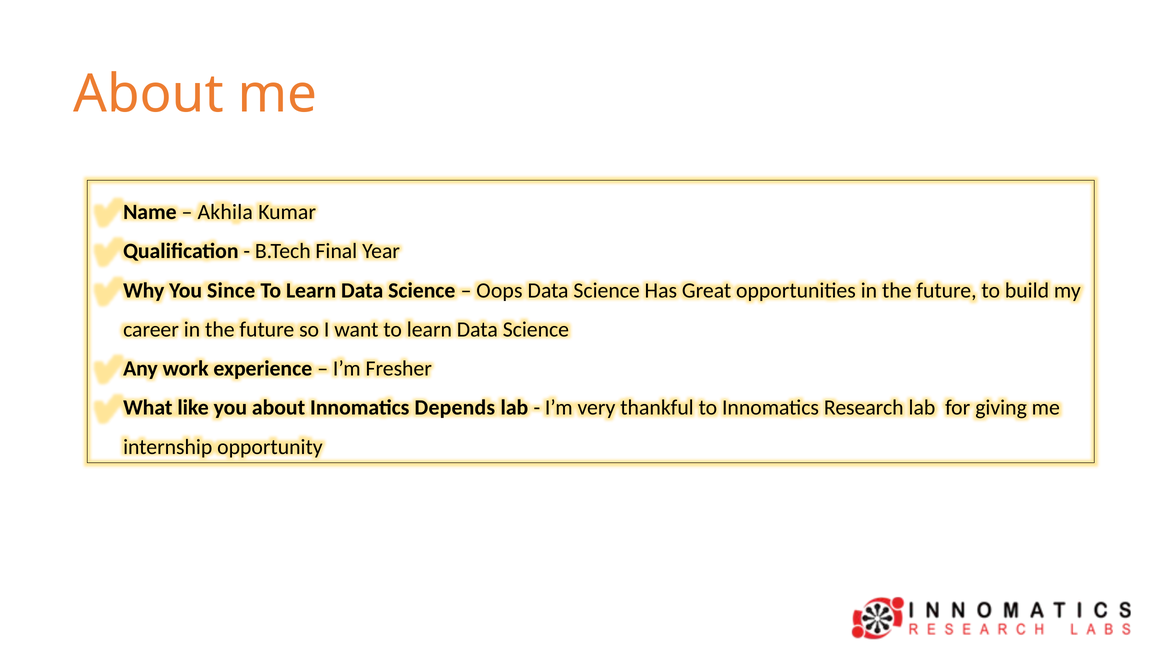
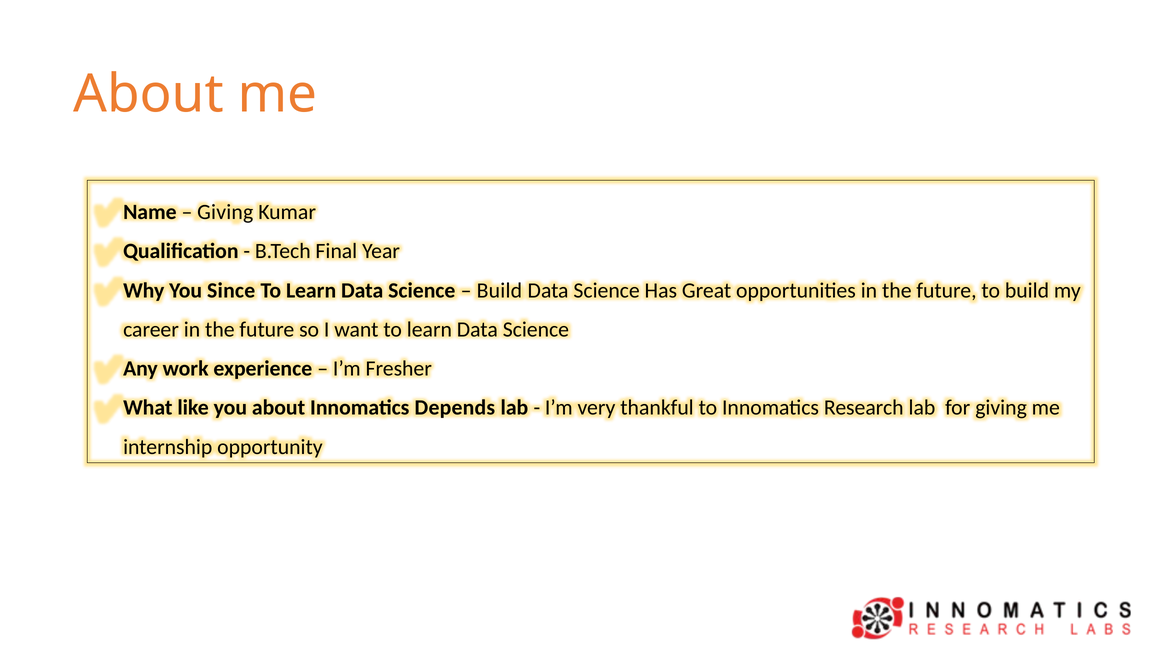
Akhila: Akhila -> Giving (225, 212)
Oops: Oops -> Build (499, 290)
